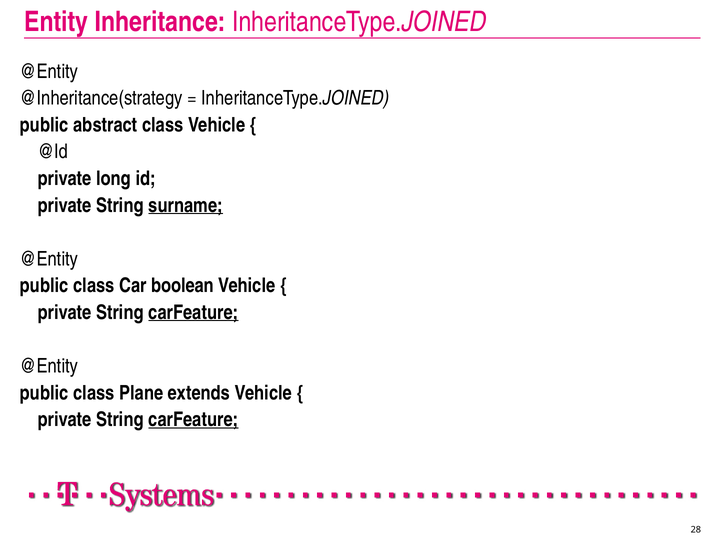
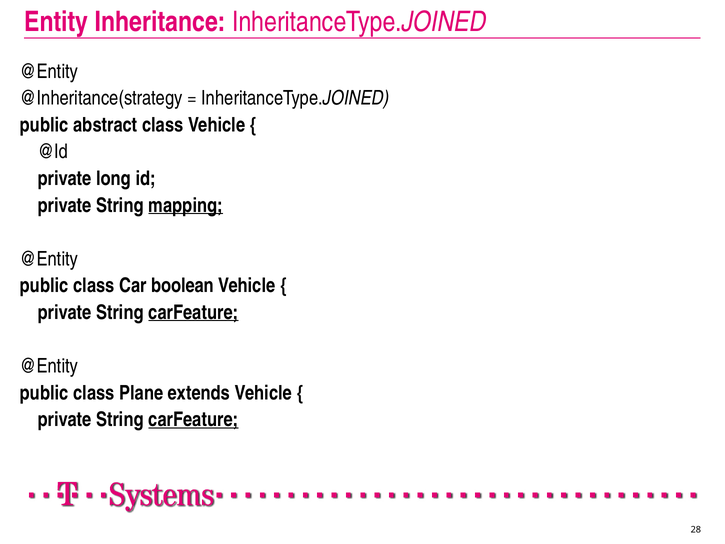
surname: surname -> mapping (186, 205)
